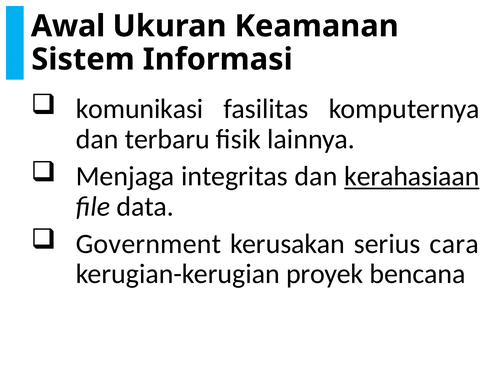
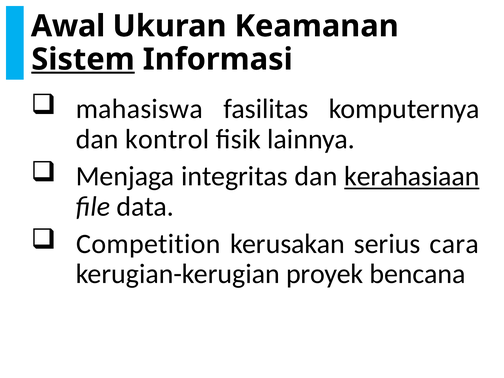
Sistem underline: none -> present (83, 59)
komunikasi: komunikasi -> mahasiswa (139, 109)
terbaru: terbaru -> kontrol (167, 139)
Government: Government -> Competition (148, 244)
